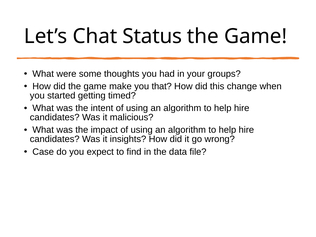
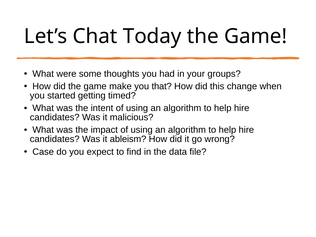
Status: Status -> Today (152, 36)
insights: insights -> ableism (128, 139)
